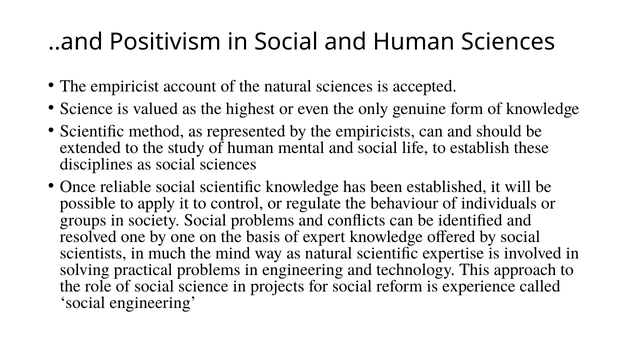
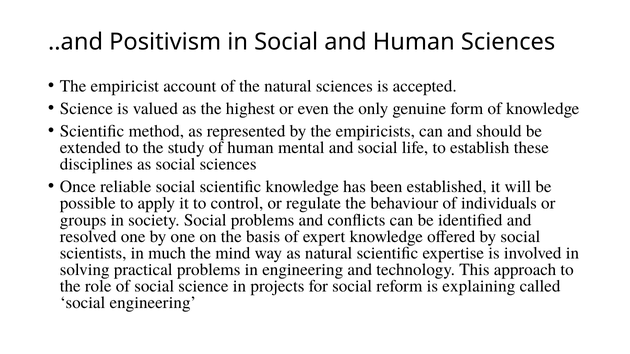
experience: experience -> explaining (479, 286)
